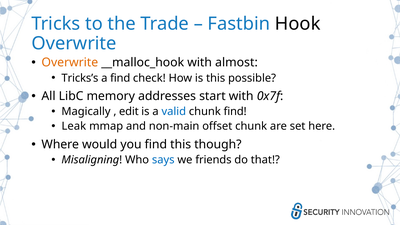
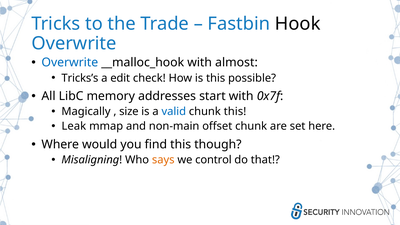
Overwrite colour: orange -> blue (70, 63)
a find: find -> edit (120, 78)
edit: edit -> size (129, 112)
chunk find: find -> this (235, 112)
says colour: blue -> orange (163, 160)
friends: friends -> control (213, 160)
